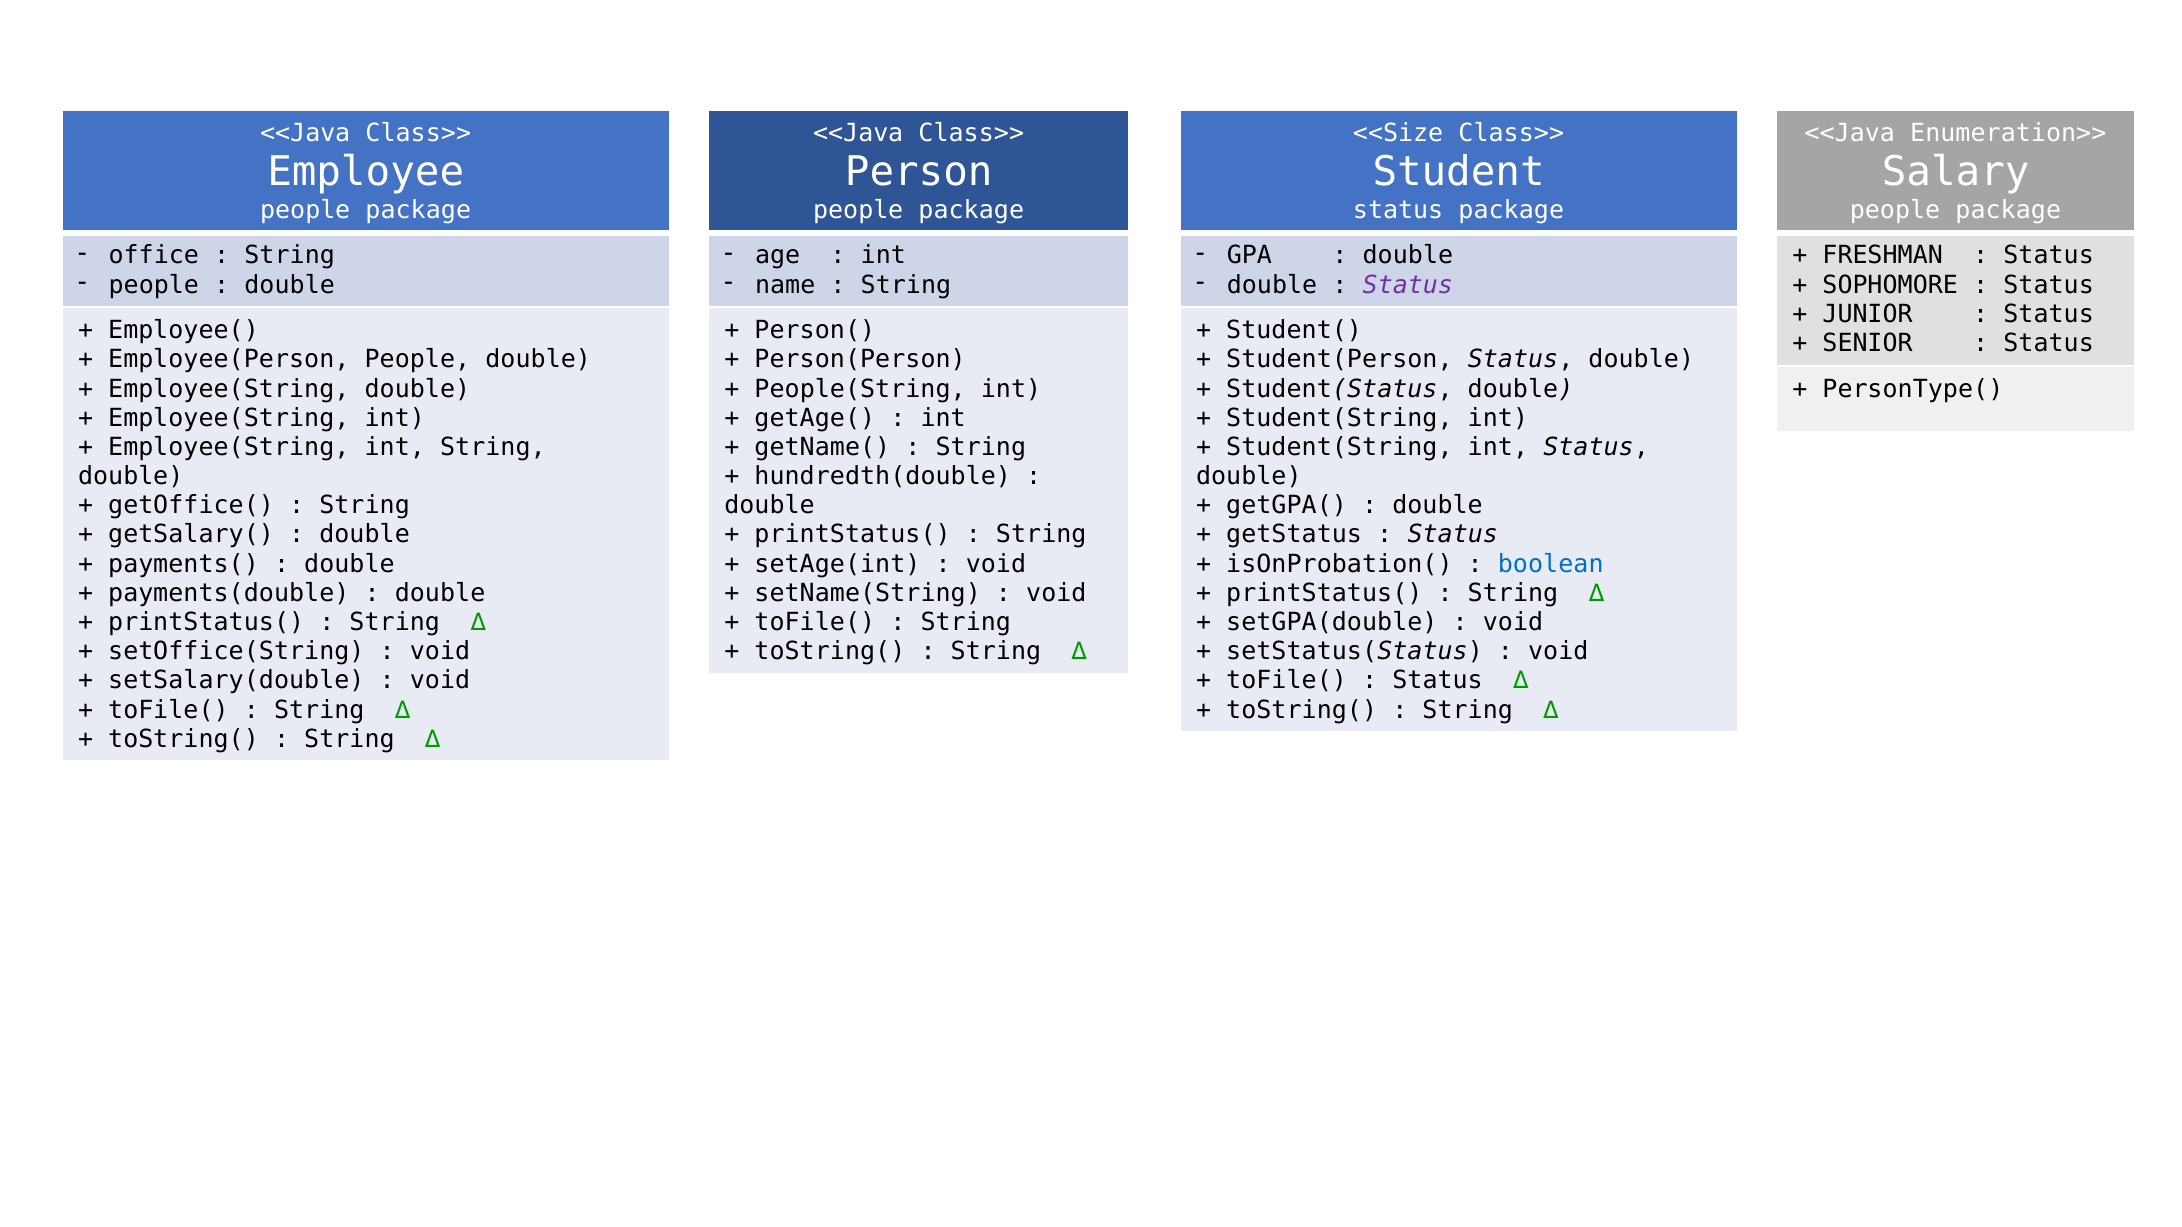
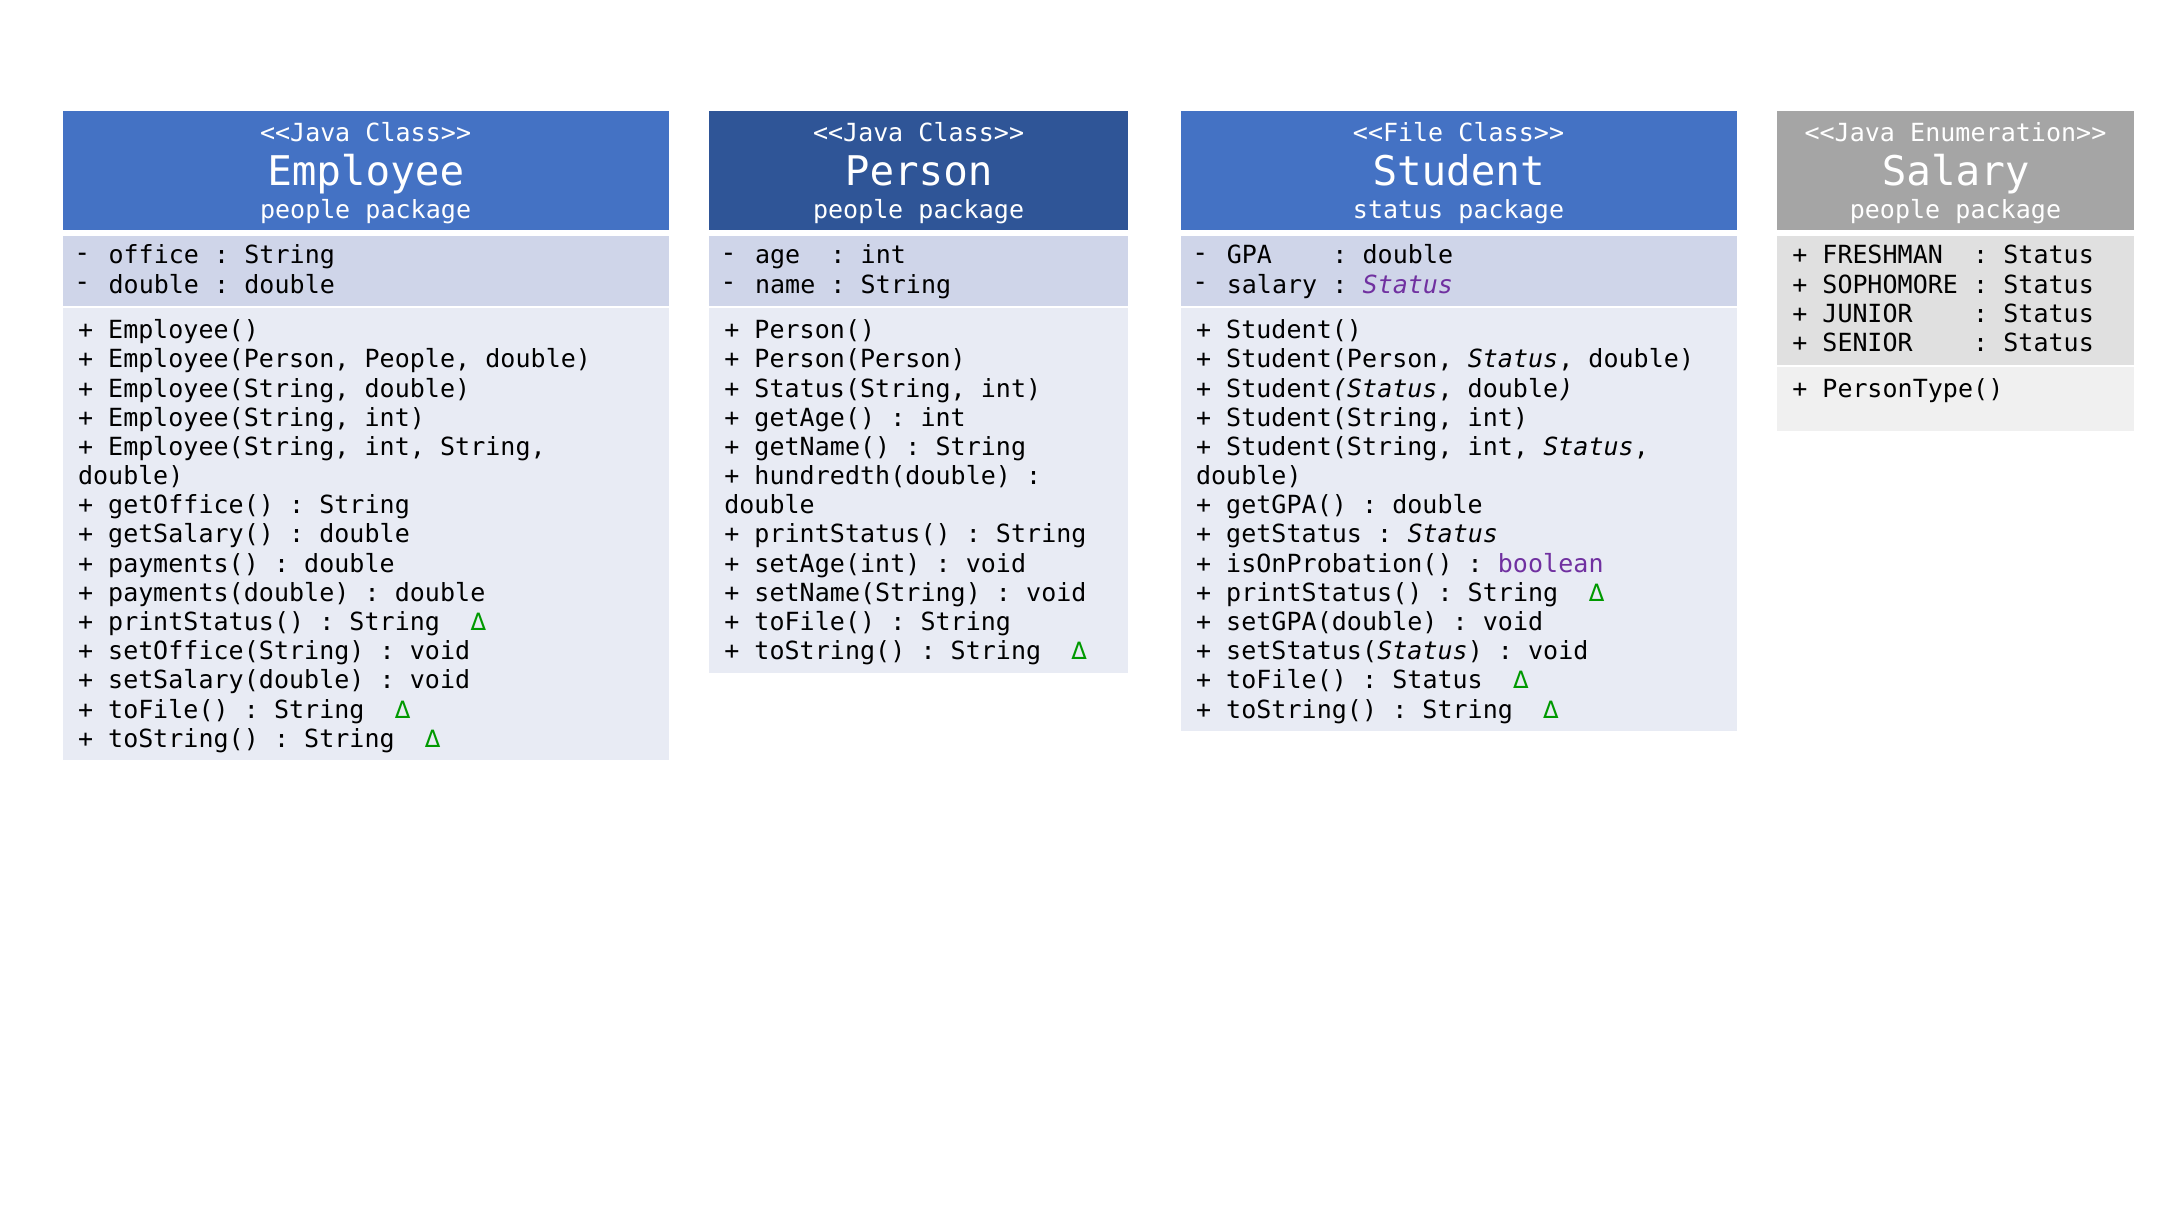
<<Size: <<Size -> <<File (1398, 133)
people: people -> double (154, 285)
double: double -> salary (1272, 285)
People(String: People(String -> Status(String (860, 389)
boolean colour: blue -> purple (1551, 564)
